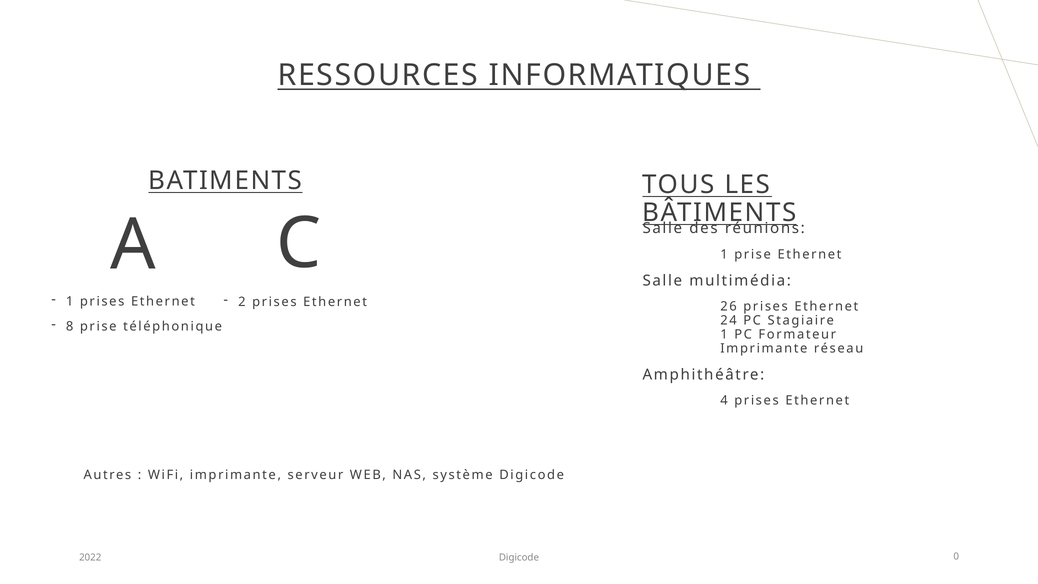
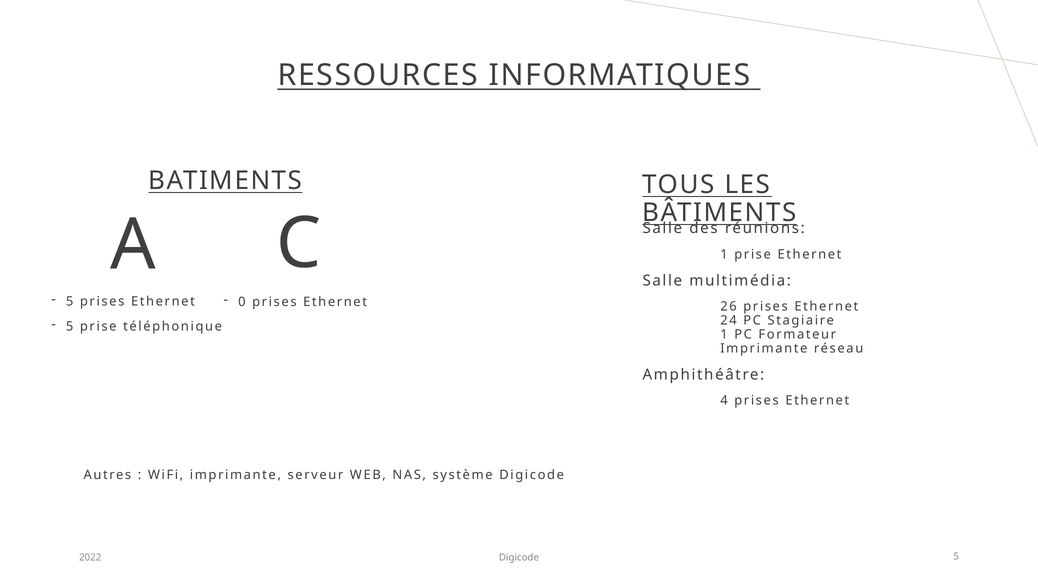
1: 1 -> 5 (70, 302)
2: 2 -> 0 (242, 302)
8: 8 -> 5 (70, 326)
Digicode 0: 0 -> 5 (956, 557)
